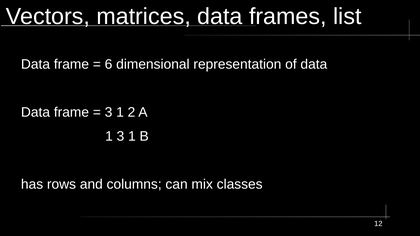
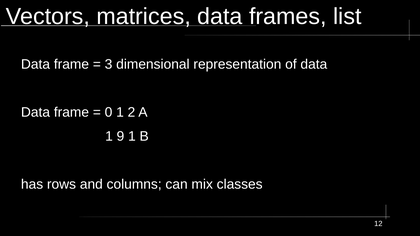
6: 6 -> 3 (109, 64)
3: 3 -> 0 (109, 112)
1 3: 3 -> 9 (120, 136)
